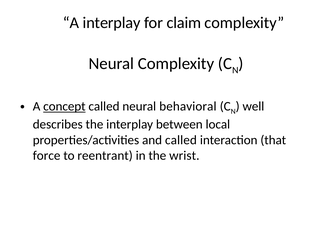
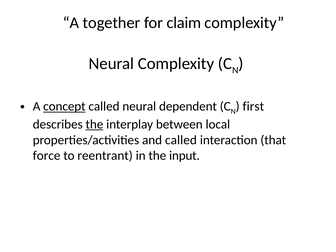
A interplay: interplay -> together (112, 23)
behavioral: behavioral -> dependent (188, 106)
well: well -> first (253, 106)
the underline: none -> present (94, 124)
wrist: wrist -> input (184, 156)
